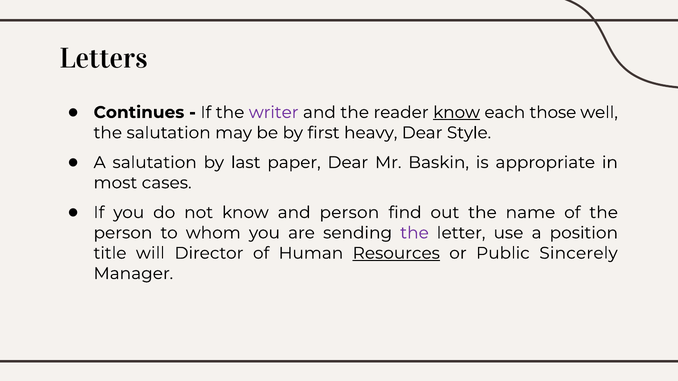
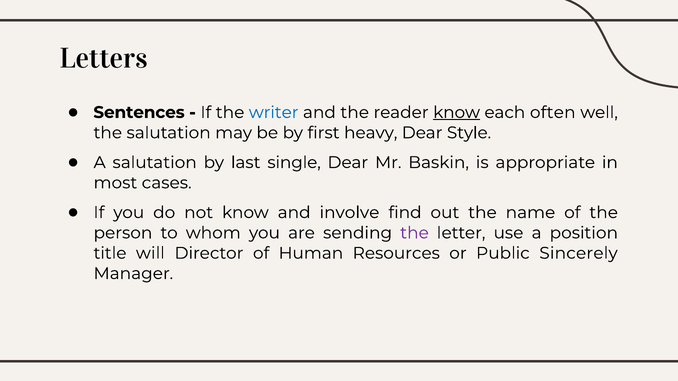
Continues: Continues -> Sentences (139, 113)
writer colour: purple -> blue (274, 113)
those: those -> often (553, 113)
paper: paper -> single (294, 163)
and person: person -> involve (349, 213)
Resources underline: present -> none (396, 253)
